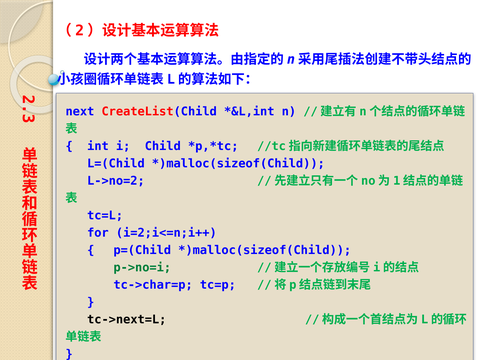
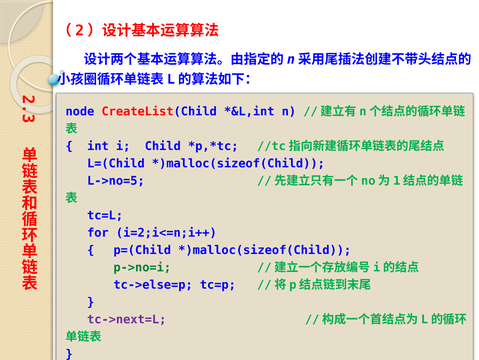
next: next -> node (80, 111)
L->no=2: L->no=2 -> L->no=5 (116, 181)
tc->char=p: tc->char=p -> tc->else=p (153, 284)
tc->next=L colour: black -> purple (127, 319)
